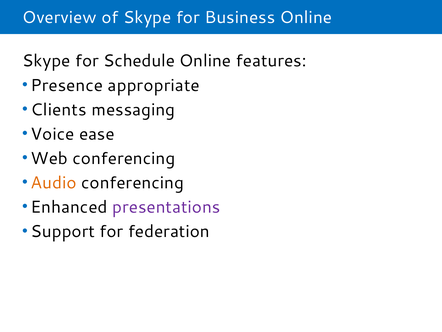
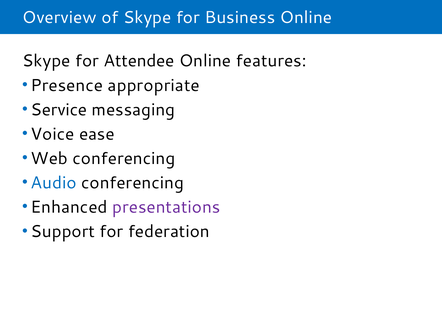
Schedule: Schedule -> Attendee (139, 61)
Clients: Clients -> Service (59, 110)
Audio colour: orange -> blue (54, 183)
